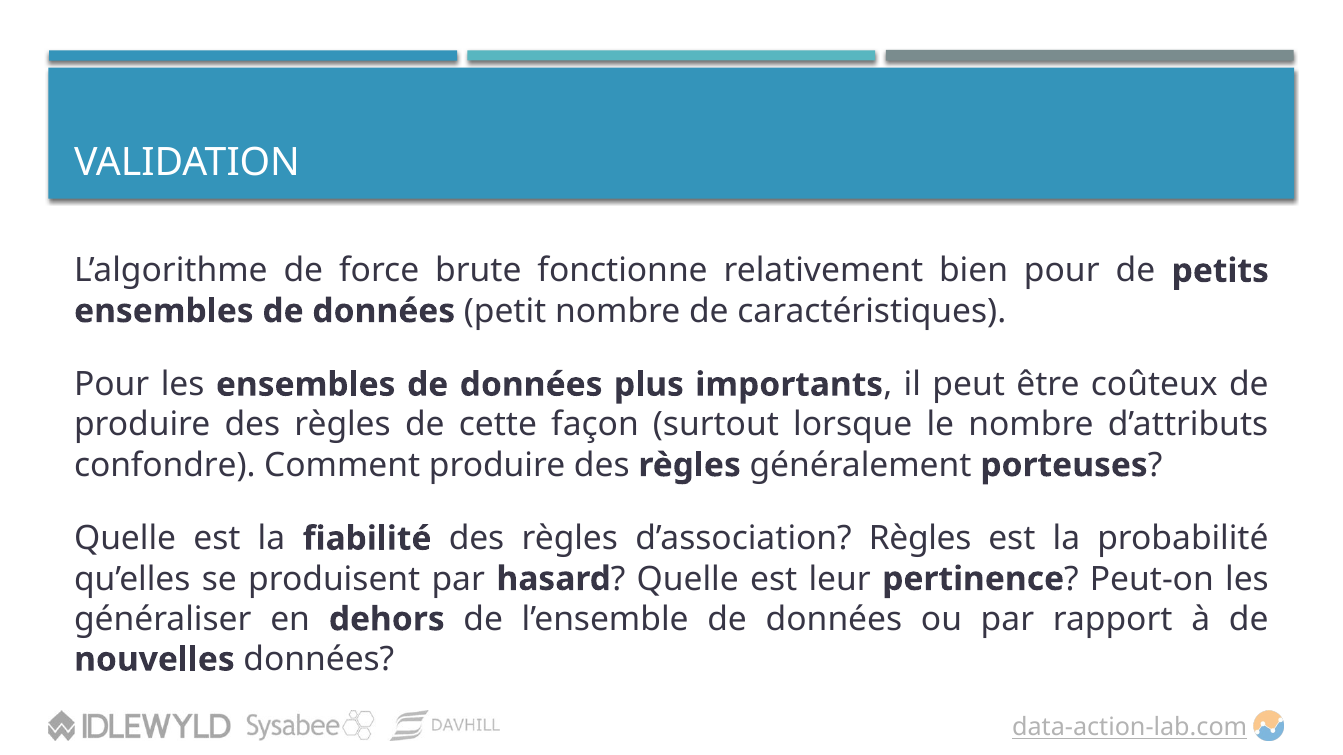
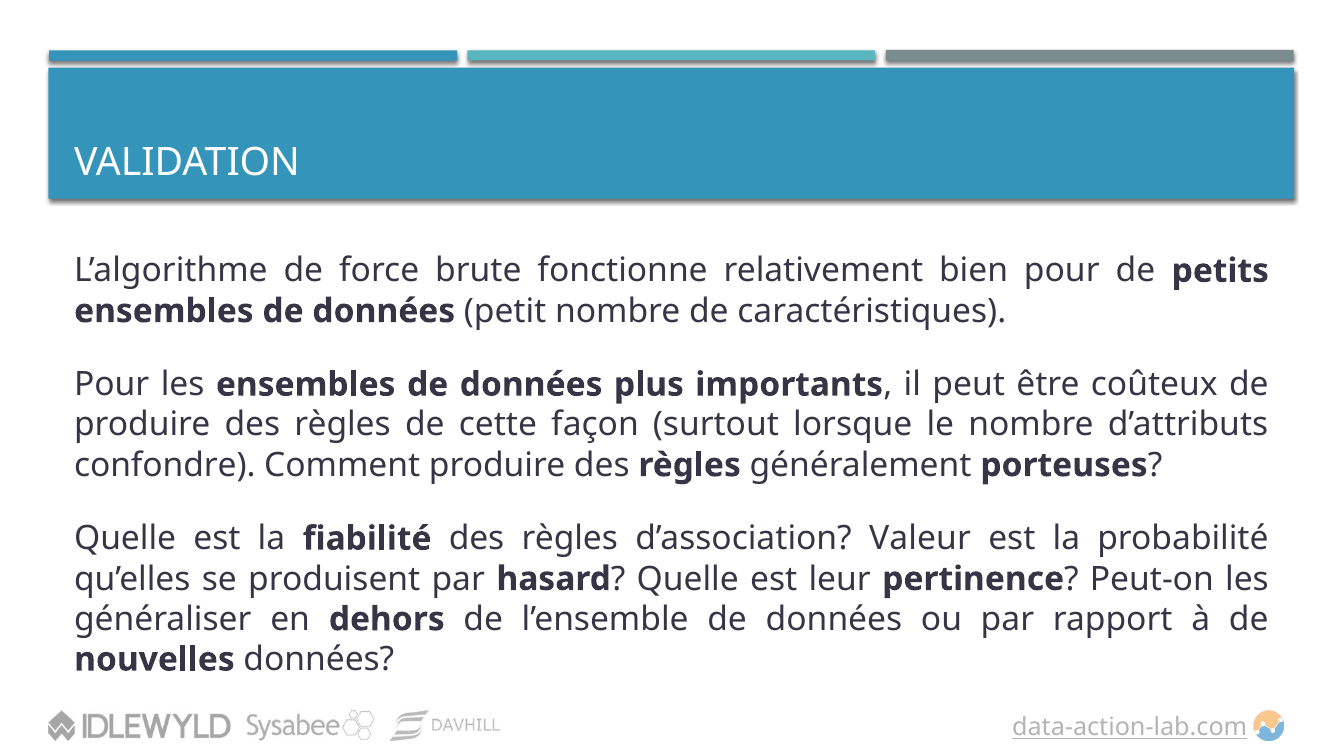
d’association Règles: Règles -> Valeur (920, 539)
